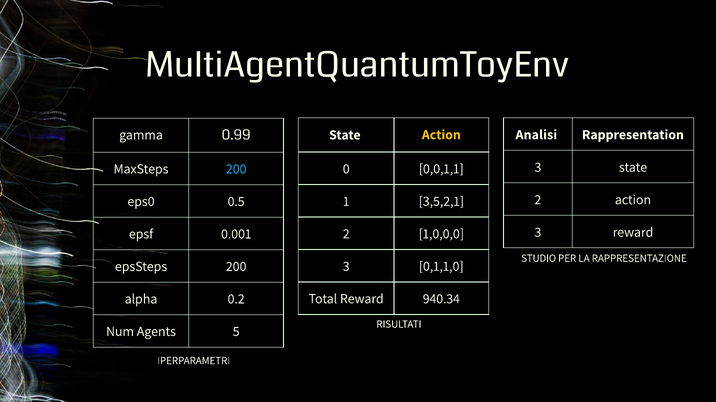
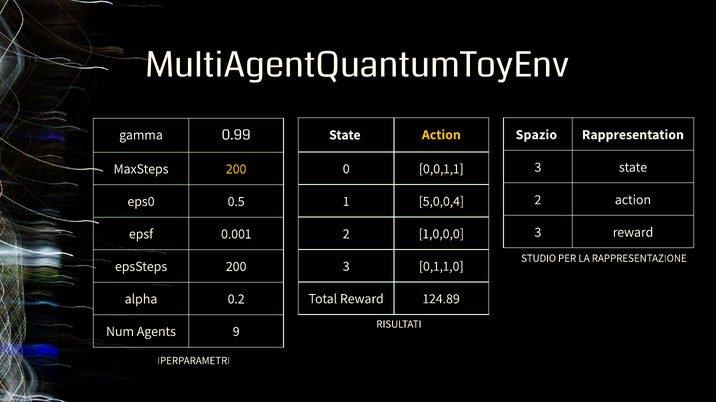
Analisi: Analisi -> Spazio (536, 135)
200 colour: light blue -> yellow (236, 169)
3,5,2,1: 3,5,2,1 -> 5,0,0,4 (441, 202)
940.34: 940.34 -> 124.89 (441, 299)
5: 5 -> 9 (236, 332)
